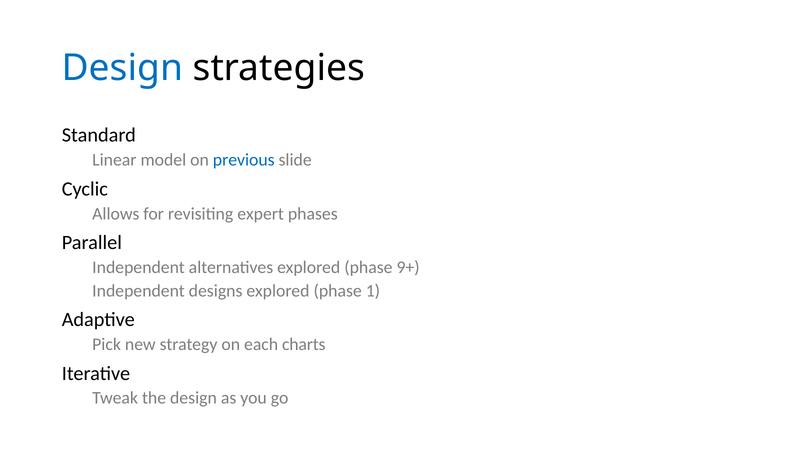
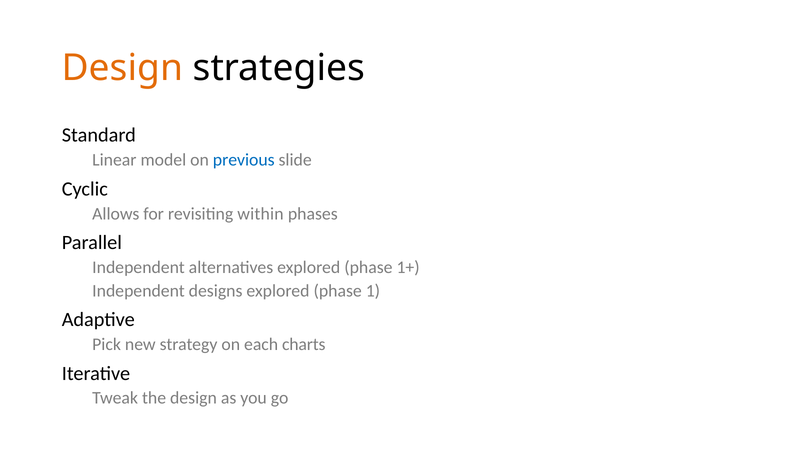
Design colour: blue -> orange (122, 68)
expert: expert -> within (260, 214)
9+: 9+ -> 1+ (408, 267)
